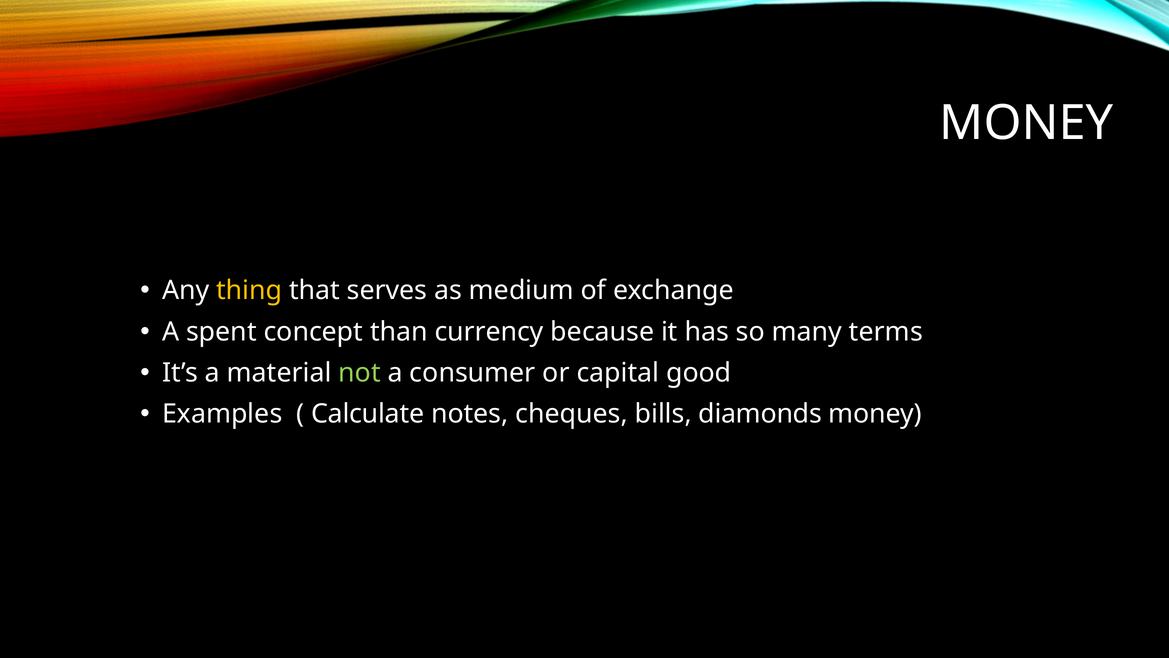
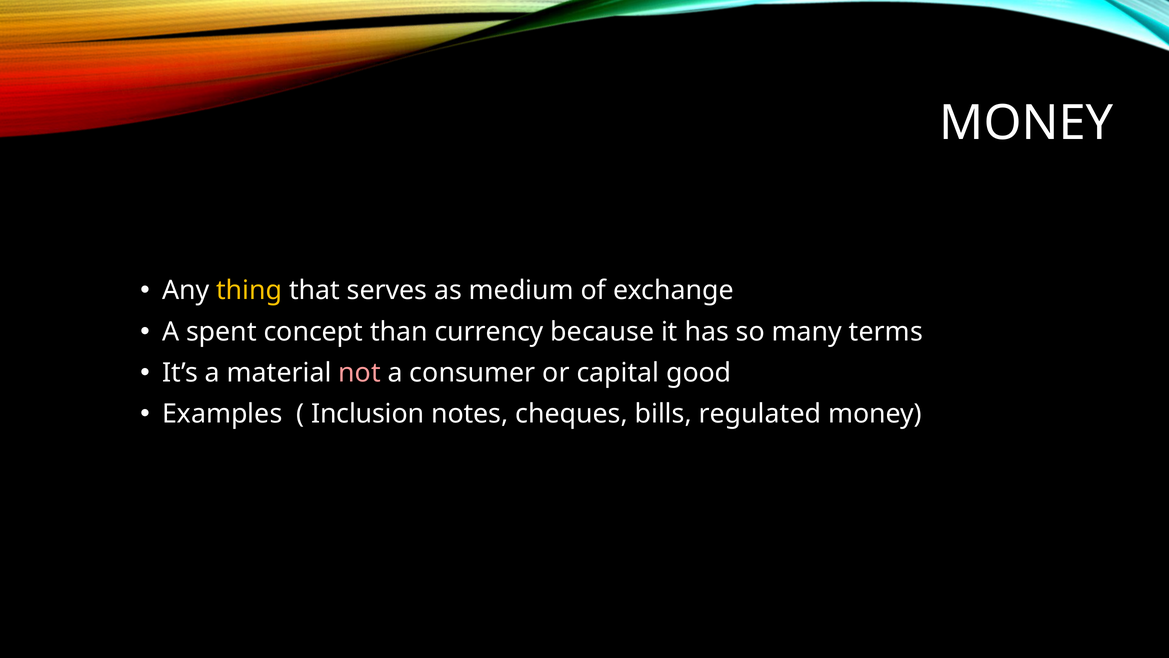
not colour: light green -> pink (360, 373)
Calculate: Calculate -> Inclusion (368, 414)
diamonds: diamonds -> regulated (760, 414)
